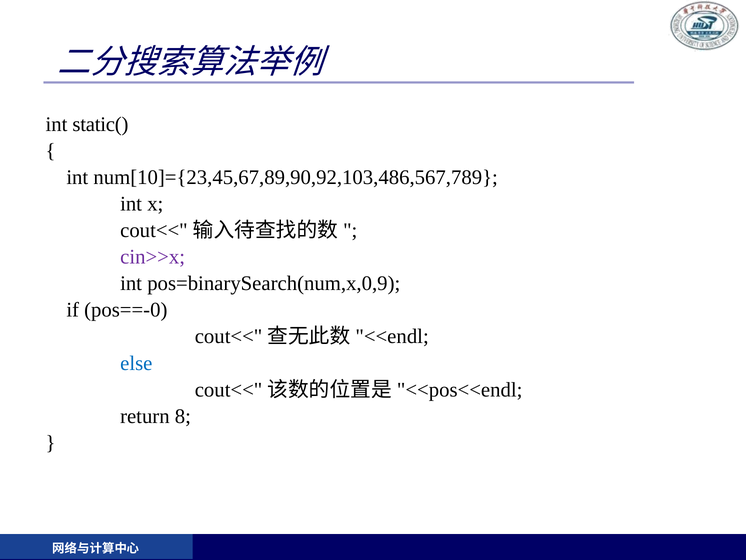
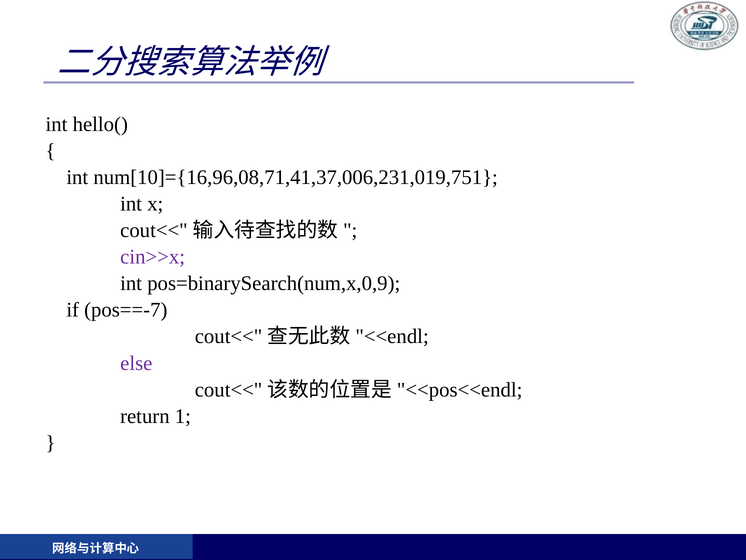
static(: static( -> hello( (100, 124)
num[10]={23,45,67,89,90,92,103,486,567,789: num[10]={23,45,67,89,90,92,103,486,567,789 -> num[10]={16,96,08,71,41,37,006,231,019,751 (296, 177)
pos==-0: pos==-0 -> pos==-7 (126, 310)
else colour: blue -> purple (136, 363)
8: 8 -> 1 (183, 416)
